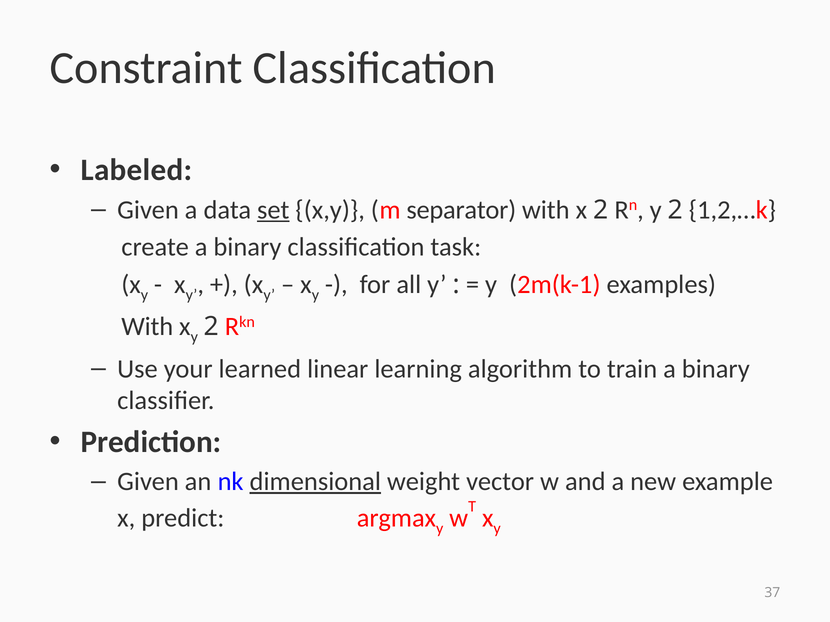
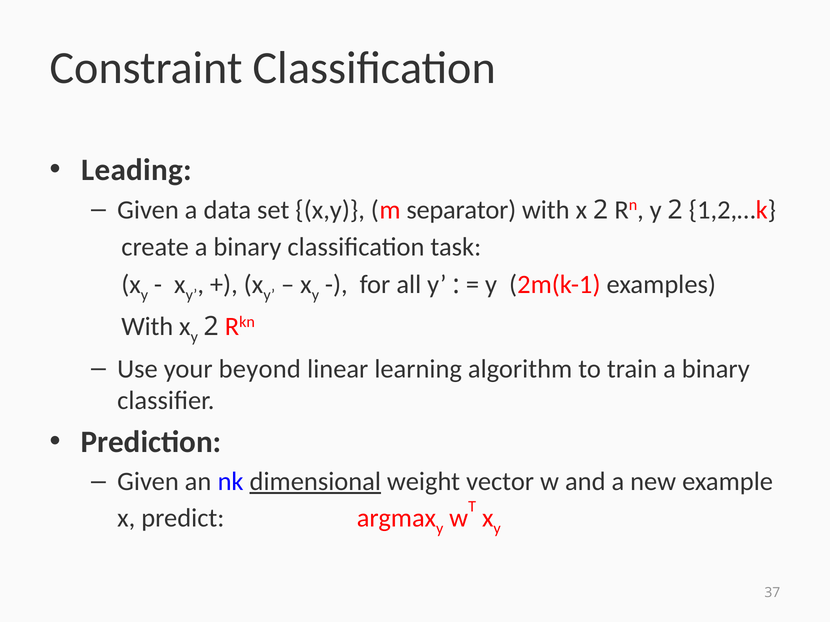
Labeled: Labeled -> Leading (137, 170)
set underline: present -> none (273, 210)
learned: learned -> beyond (260, 369)
